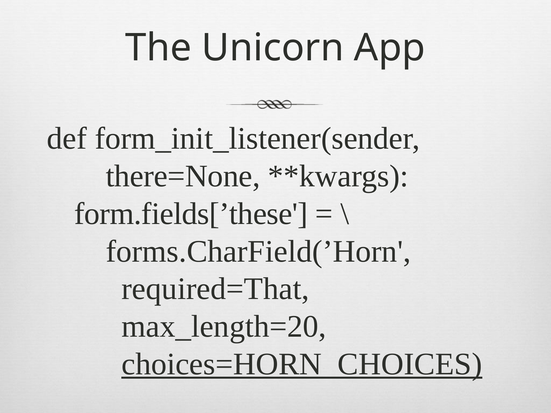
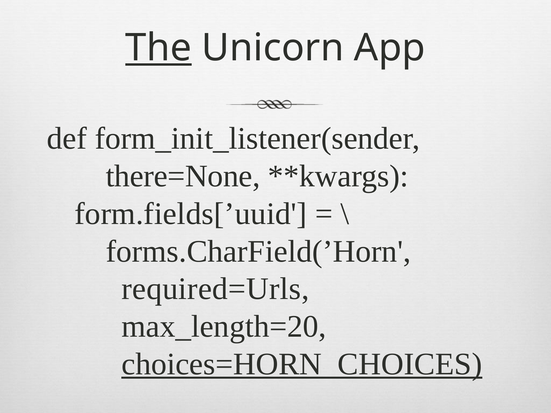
The underline: none -> present (158, 48)
form.fields[’these: form.fields[’these -> form.fields[’uuid (191, 214)
required=That: required=That -> required=Urls (215, 289)
